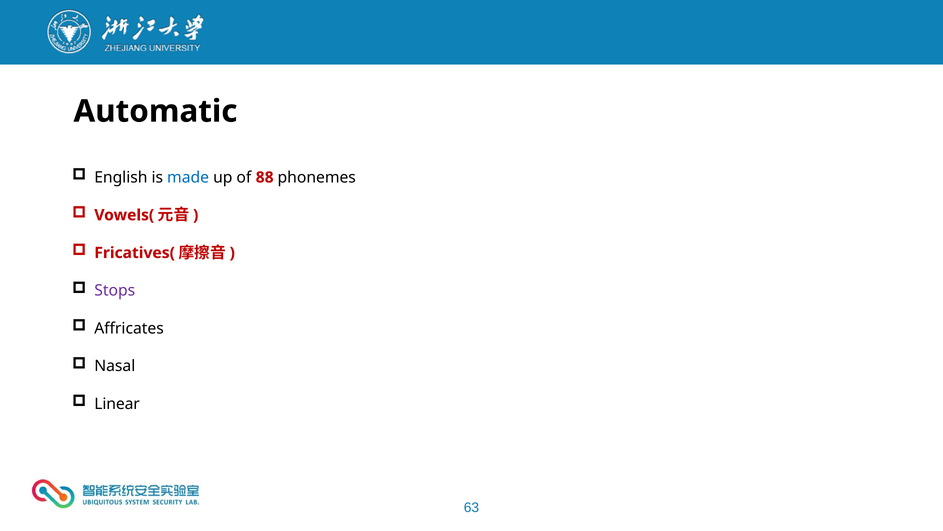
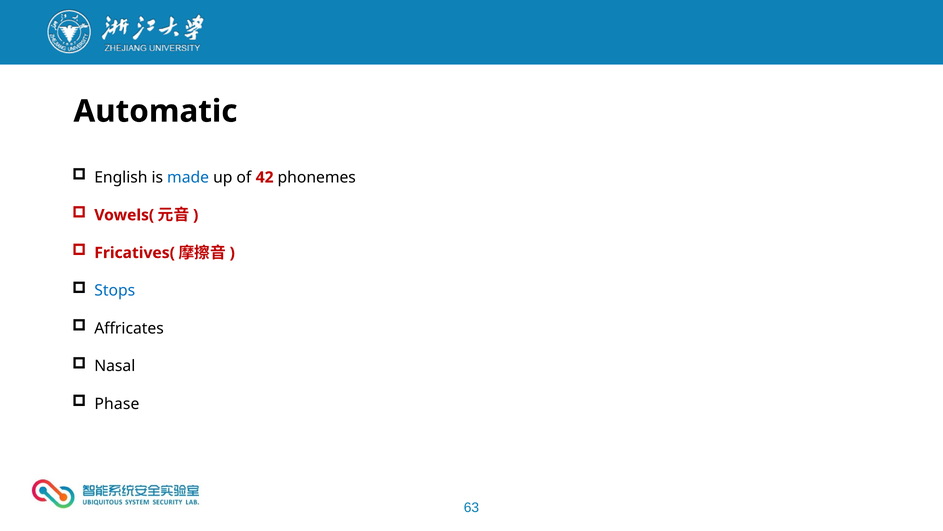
88: 88 -> 42 (265, 177)
Stops colour: purple -> blue (115, 290)
Linear: Linear -> Phase (117, 403)
